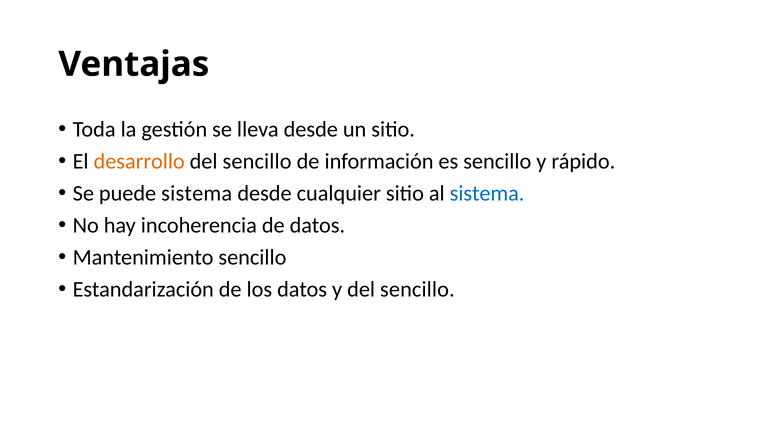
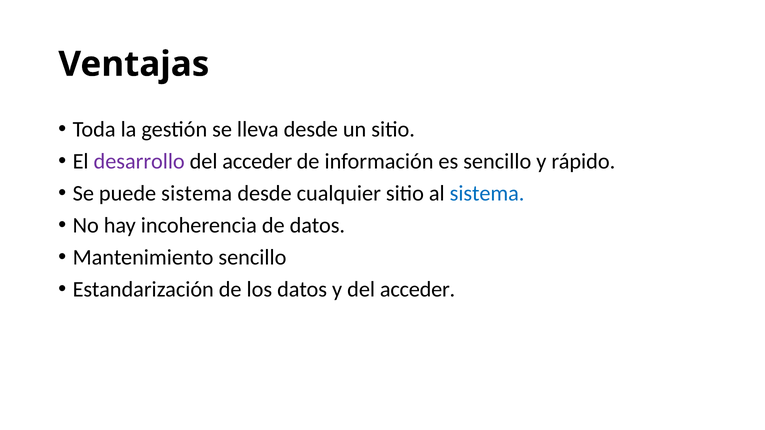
desarrollo colour: orange -> purple (139, 161)
sencillo: sencillo -> acceder (257, 161)
y del sencillo: sencillo -> acceder (418, 290)
